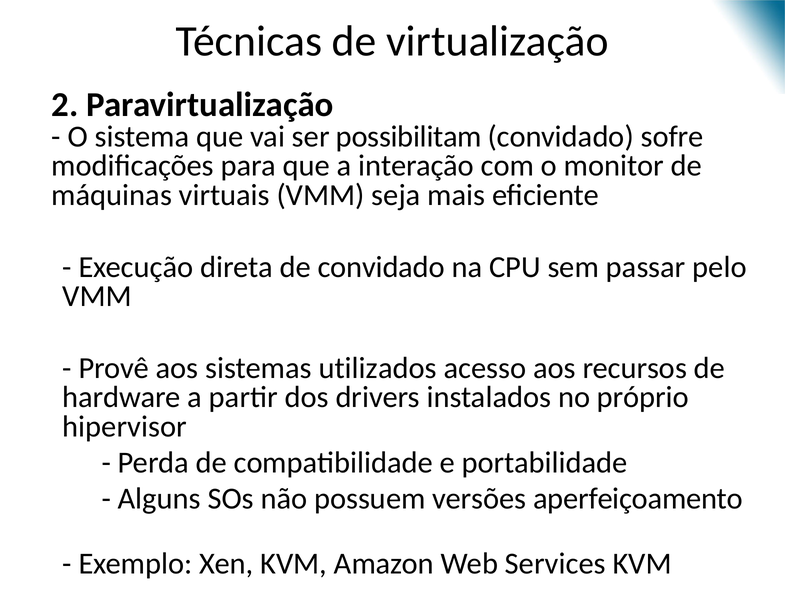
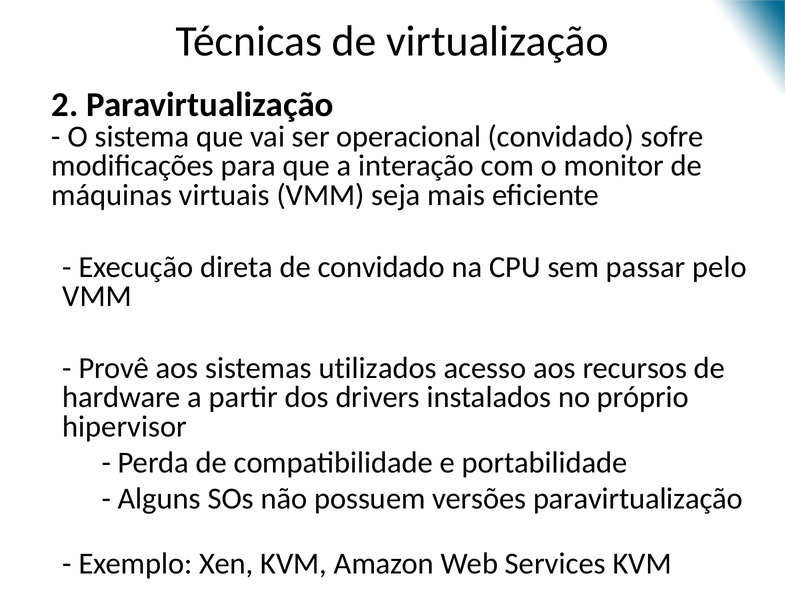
possibilitam: possibilitam -> operacional (409, 136)
versões aperfeiçoamento: aperfeiçoamento -> paravirtualização (638, 498)
